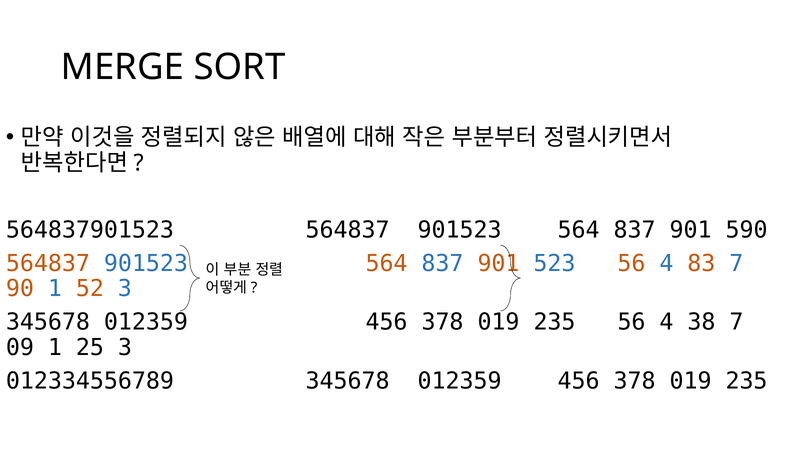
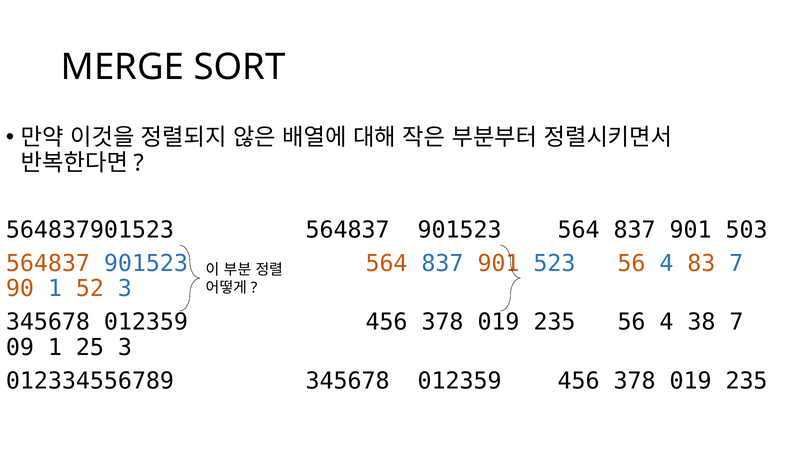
590: 590 -> 503 (747, 230)
